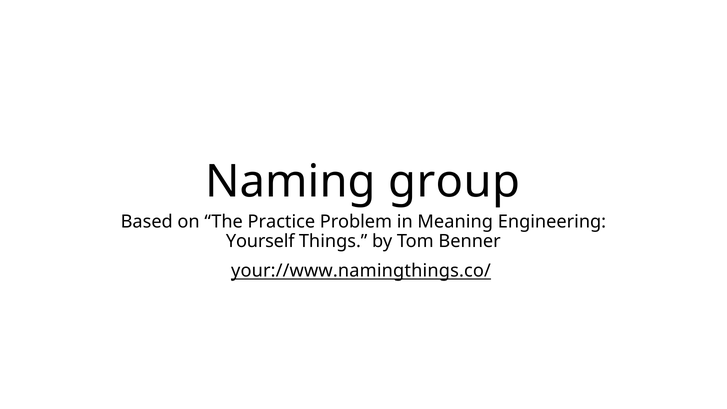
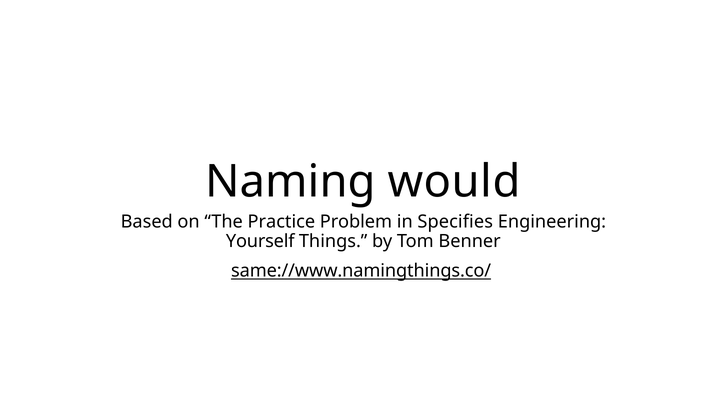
group: group -> would (454, 182)
Meaning: Meaning -> Specifies (455, 222)
your://www.namingthings.co/: your://www.namingthings.co/ -> same://www.namingthings.co/ (361, 271)
